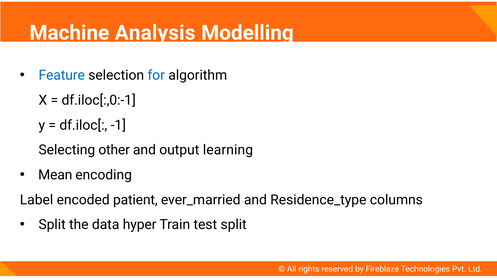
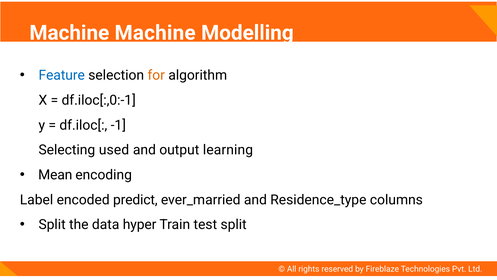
Machine Analysis: Analysis -> Machine (155, 33)
for colour: blue -> orange (156, 75)
other: other -> used (114, 150)
patient: patient -> predict (135, 199)
